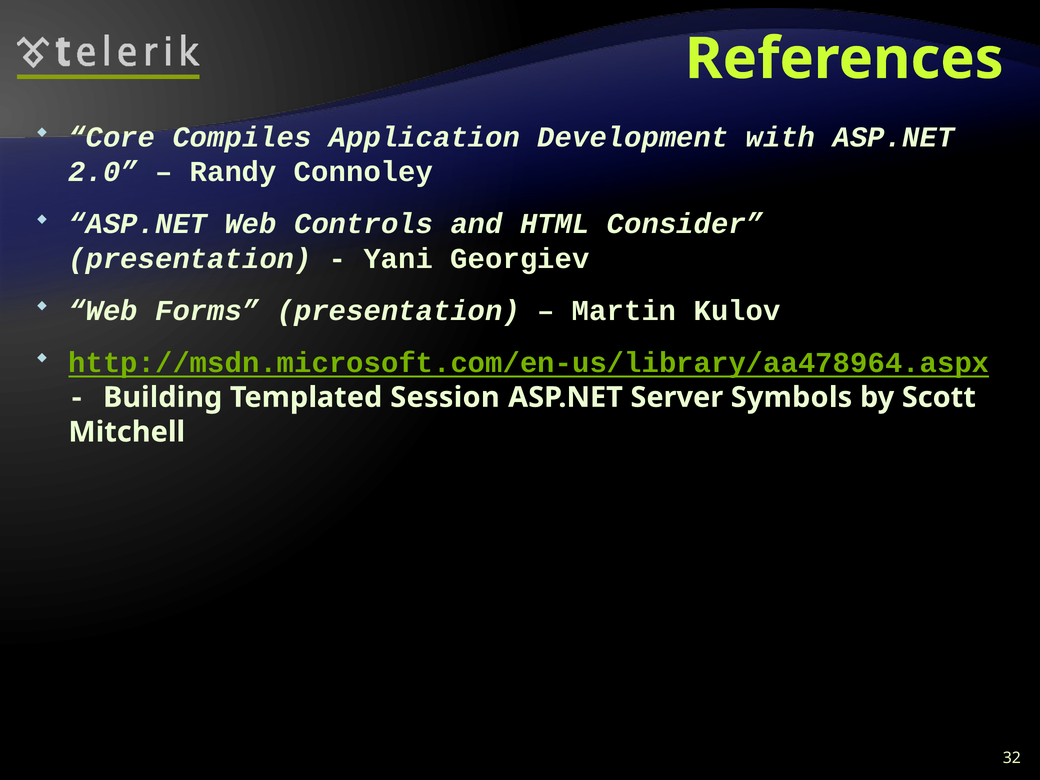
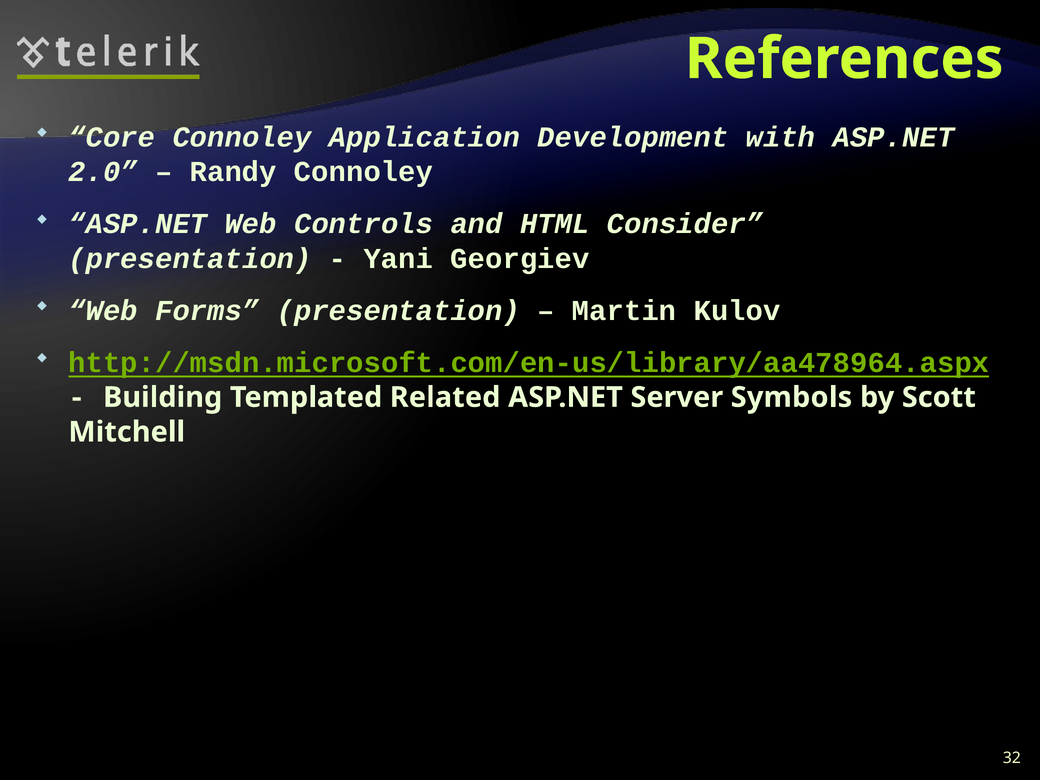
Core Compiles: Compiles -> Connoley (242, 137)
Session: Session -> Related (445, 397)
